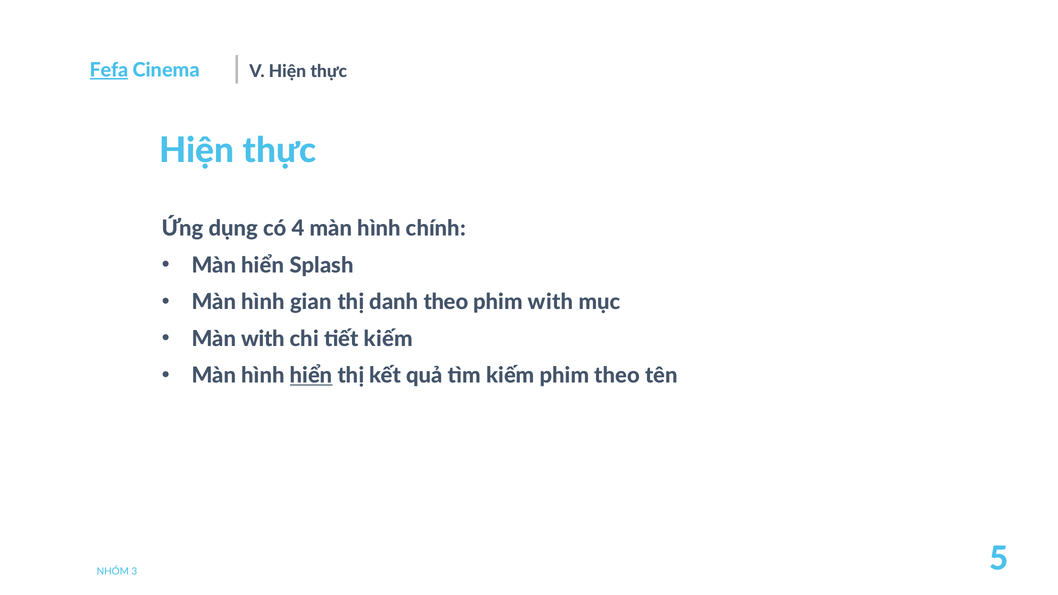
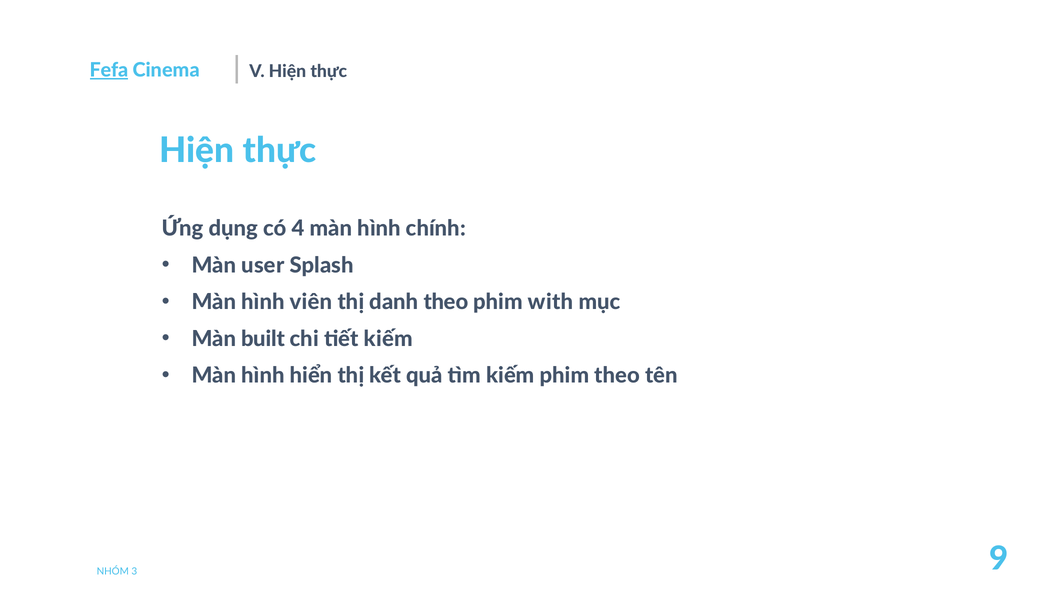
Màn hiển: hiển -> user (263, 265)
gian: gian -> viên (311, 302)
Màn with: with -> built (263, 339)
hiển underline: present -> none (311, 376)
5: 5 -> 9 (999, 559)
